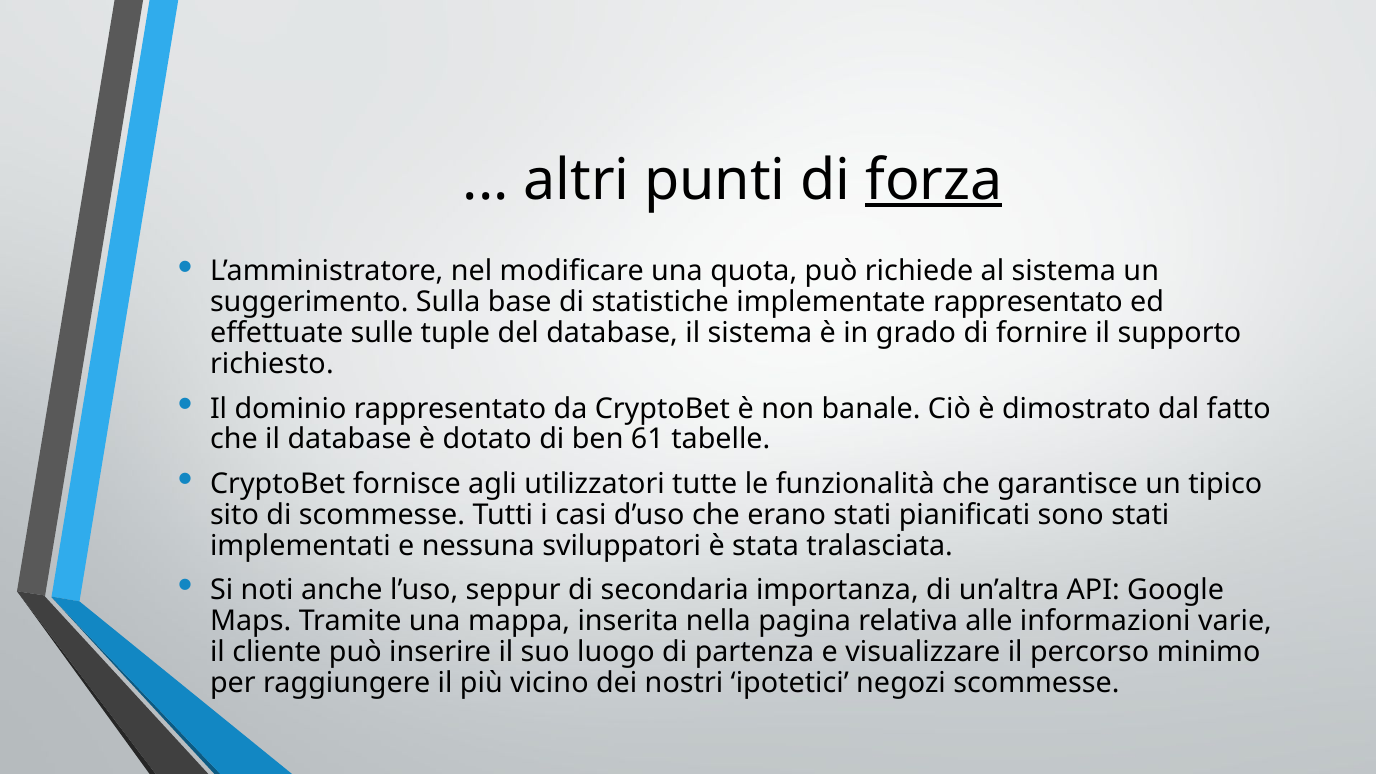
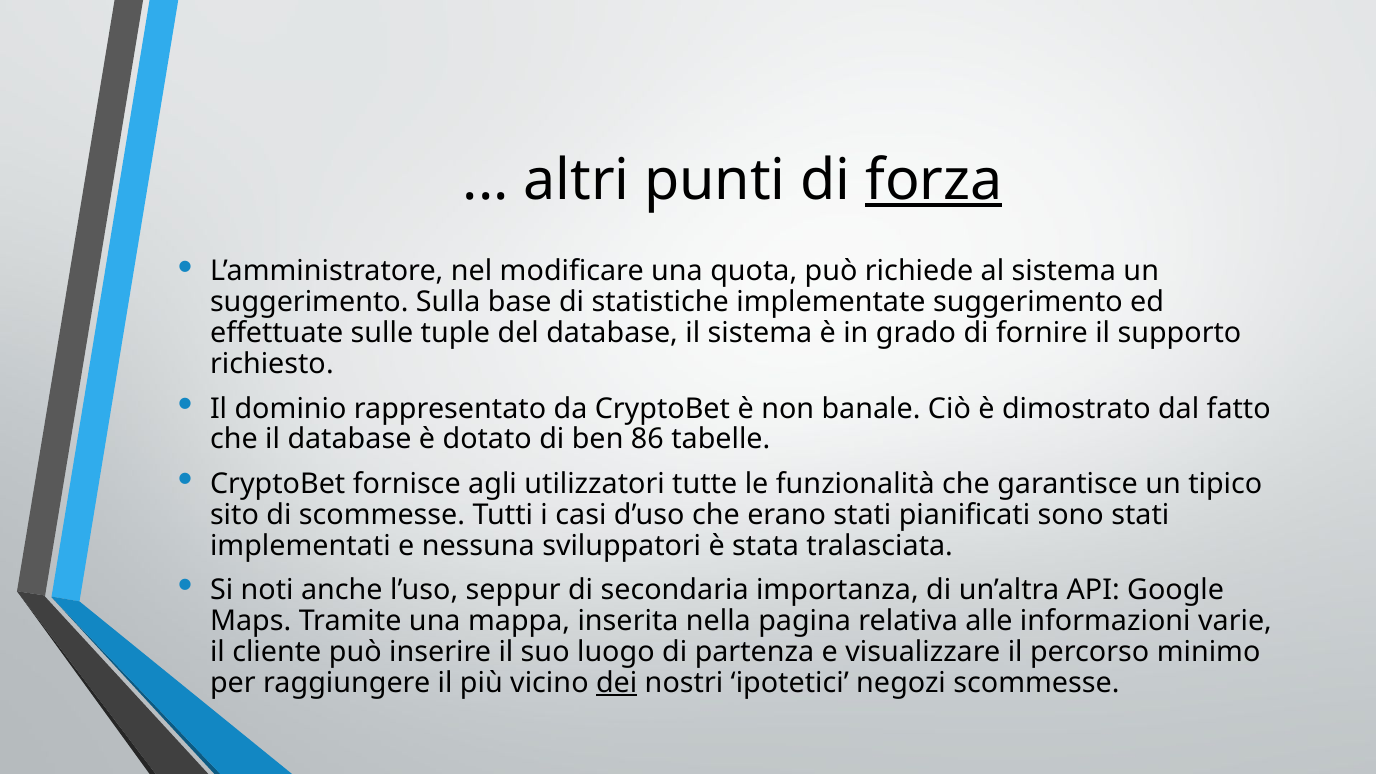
implementate rappresentato: rappresentato -> suggerimento (1028, 302)
61: 61 -> 86 (647, 439)
dei underline: none -> present (617, 683)
